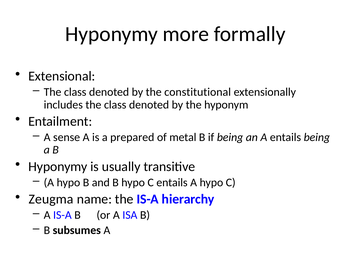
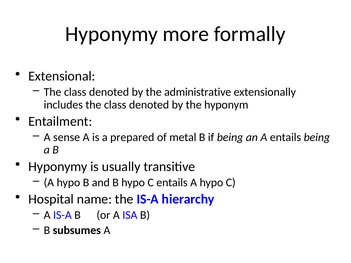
constitutional: constitutional -> administrative (198, 92)
Zeugma: Zeugma -> Hospital (51, 199)
